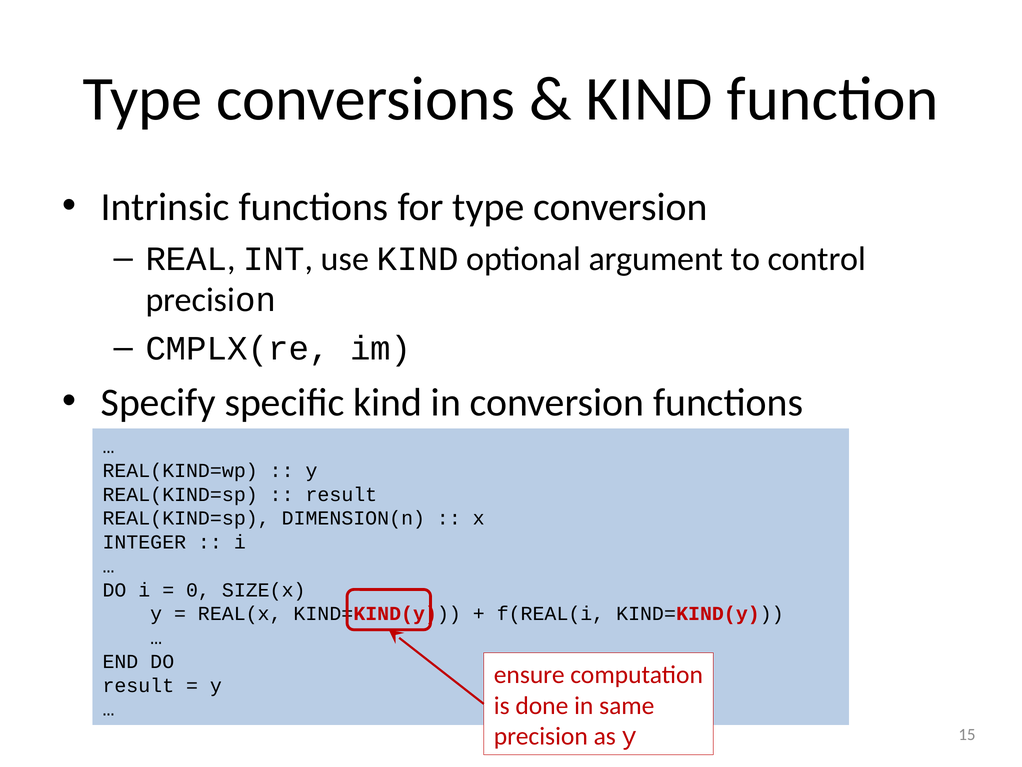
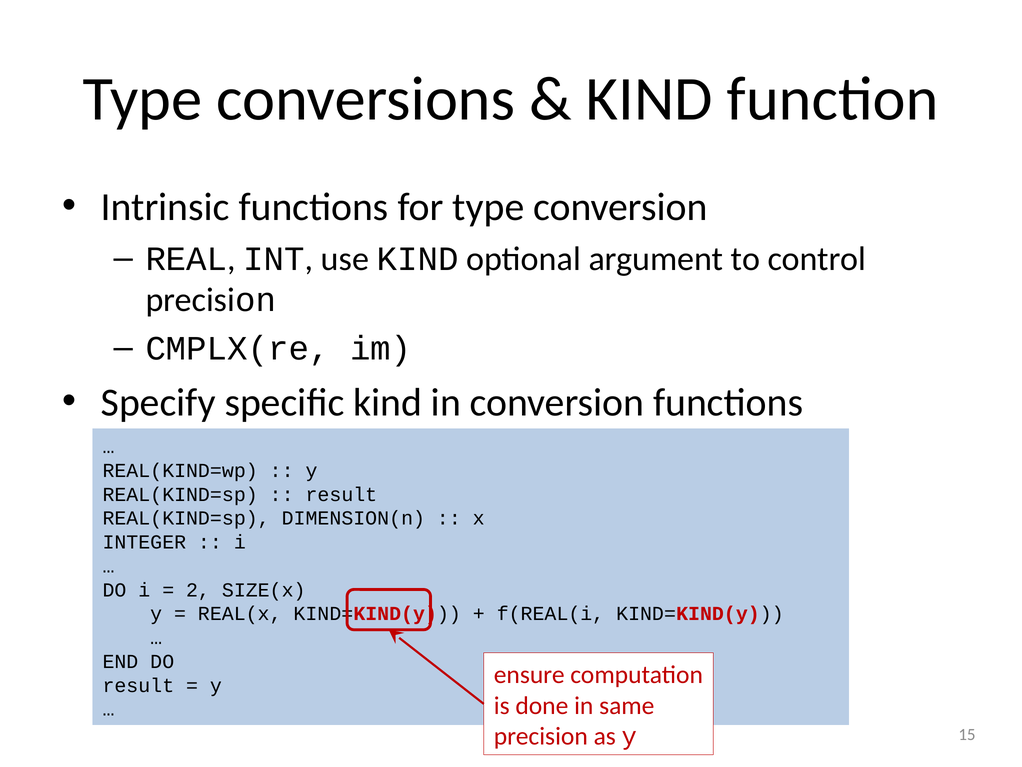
0: 0 -> 2 (198, 590)
